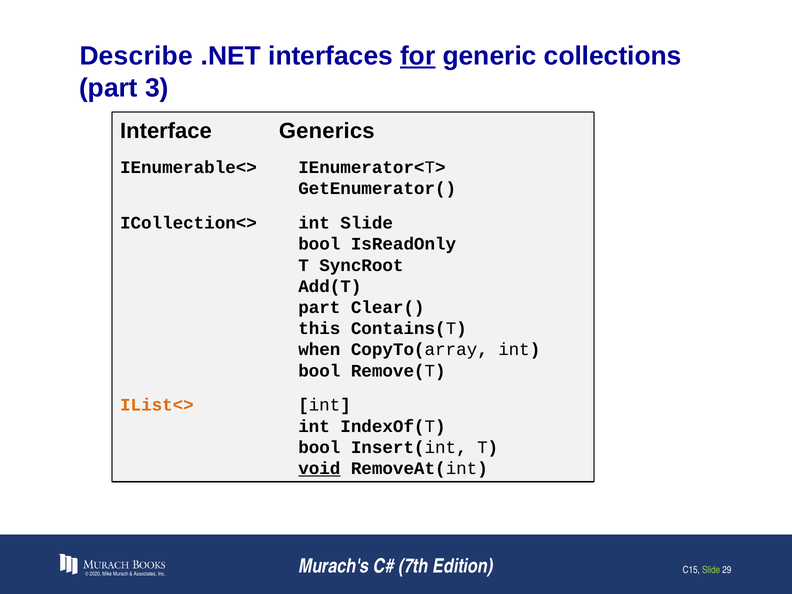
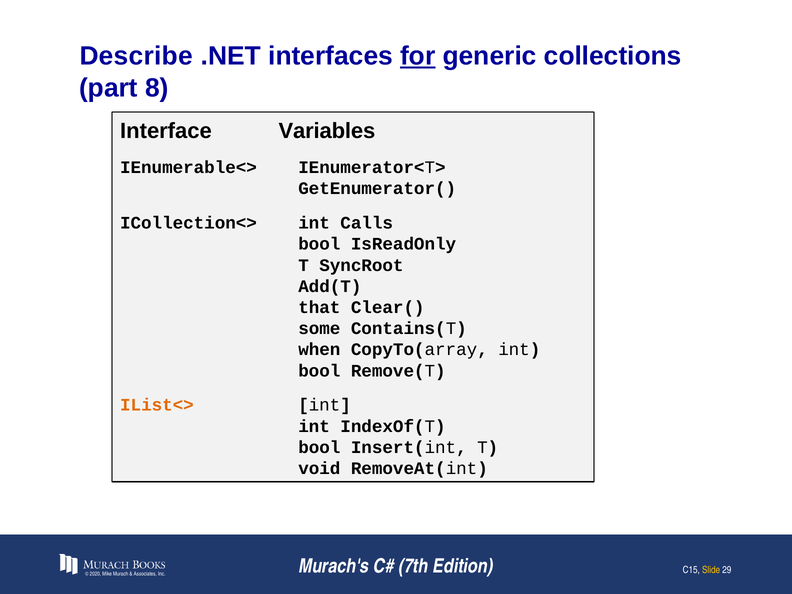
3: 3 -> 8 (157, 88)
Generics: Generics -> Variables (327, 131)
int Slide: Slide -> Calls (367, 223)
part: part -> that (319, 307)
this: this -> some (319, 329)
void underline: present -> none (319, 468)
Slide colour: light green -> yellow (711, 570)
